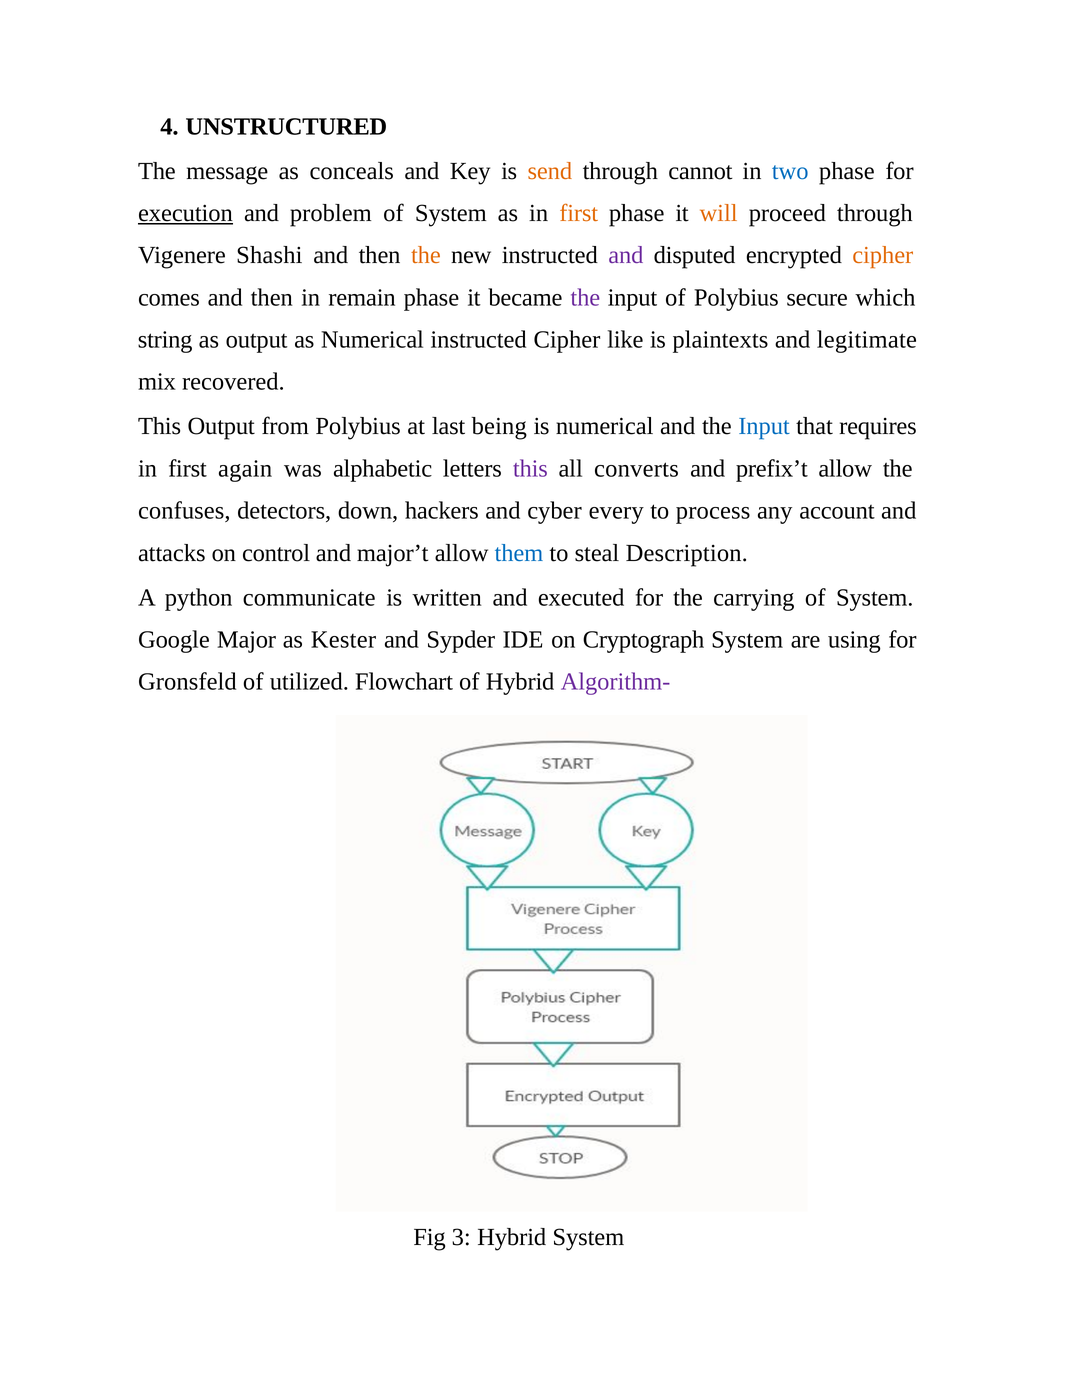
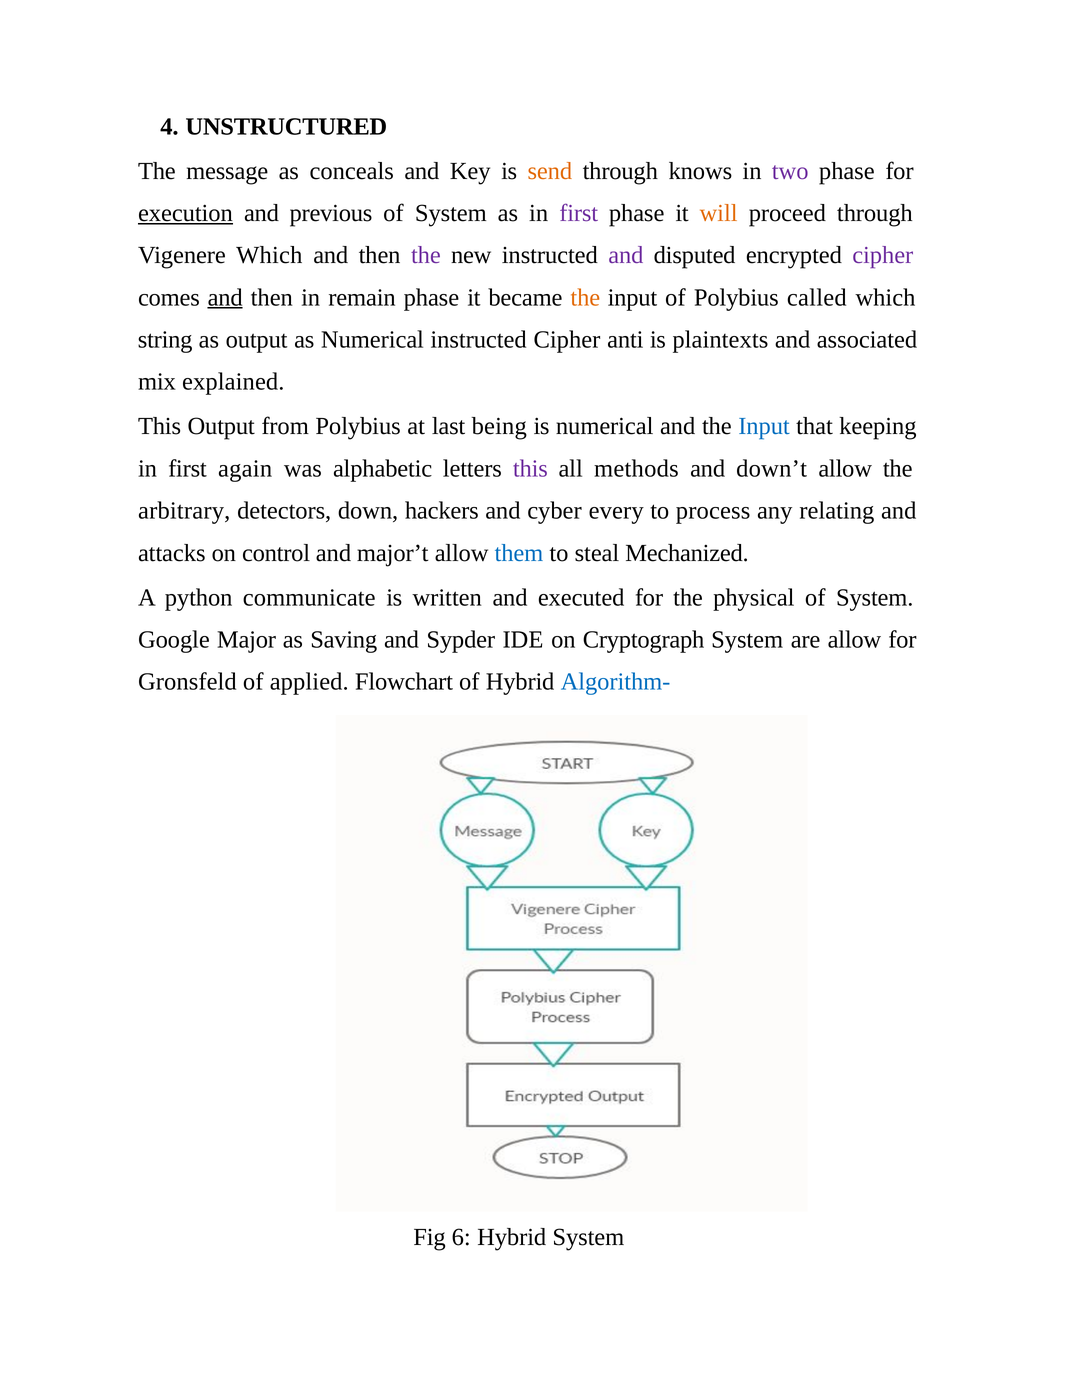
cannot: cannot -> knows (700, 171)
two colour: blue -> purple (790, 171)
problem: problem -> previous (331, 213)
first colour: orange -> purple (579, 213)
Vigenere Shashi: Shashi -> Which (269, 255)
the colour: orange -> purple (426, 255)
cipher colour: orange -> purple (883, 255)
and underline: none -> present (225, 298)
the colour: purple -> orange (585, 298)
secure: secure -> called (817, 298)
like: like -> anti (625, 340)
legitimate: legitimate -> associated (867, 340)
recovered: recovered -> explained (233, 382)
requires: requires -> keeping (878, 426)
converts: converts -> methods (636, 469)
prefix’t: prefix’t -> down’t (772, 469)
confuses: confuses -> arbitrary (184, 511)
account: account -> relating (837, 511)
Description: Description -> Mechanized (687, 553)
carrying: carrying -> physical (754, 598)
Kester: Kester -> Saving (344, 640)
are using: using -> allow (854, 640)
utilized: utilized -> applied (309, 682)
Algorithm- colour: purple -> blue (616, 682)
3: 3 -> 6 (461, 1238)
